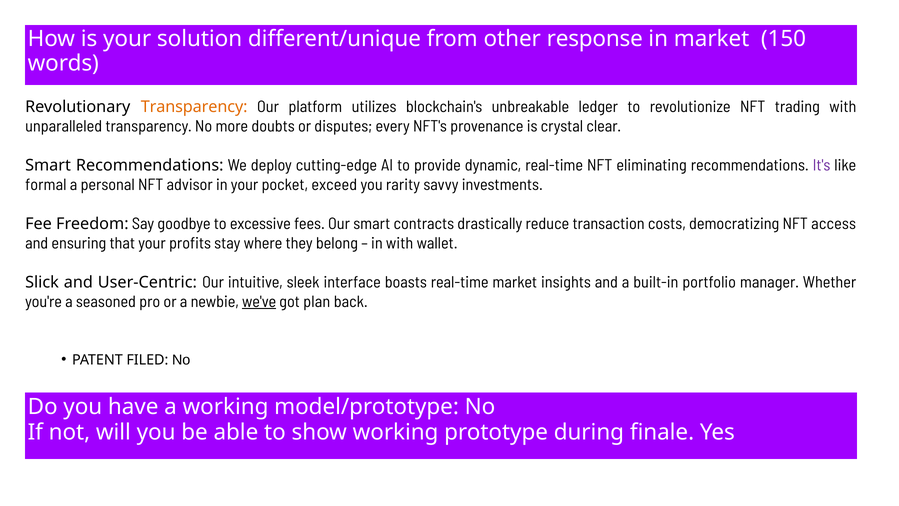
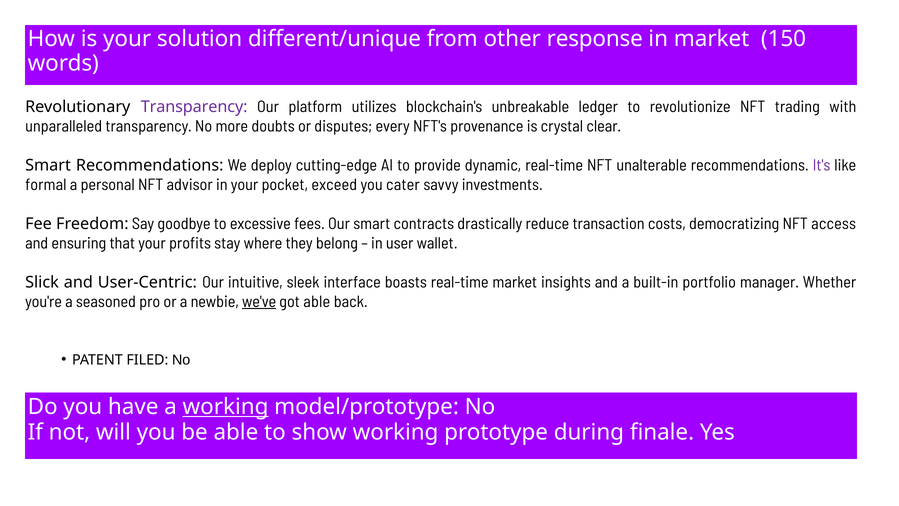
Transparency colour: orange -> purple (194, 107)
eliminating: eliminating -> unalterable (652, 165)
rarity: rarity -> cater (403, 185)
in with: with -> user (400, 243)
got plan: plan -> able (317, 302)
working underline: none -> present (226, 407)
